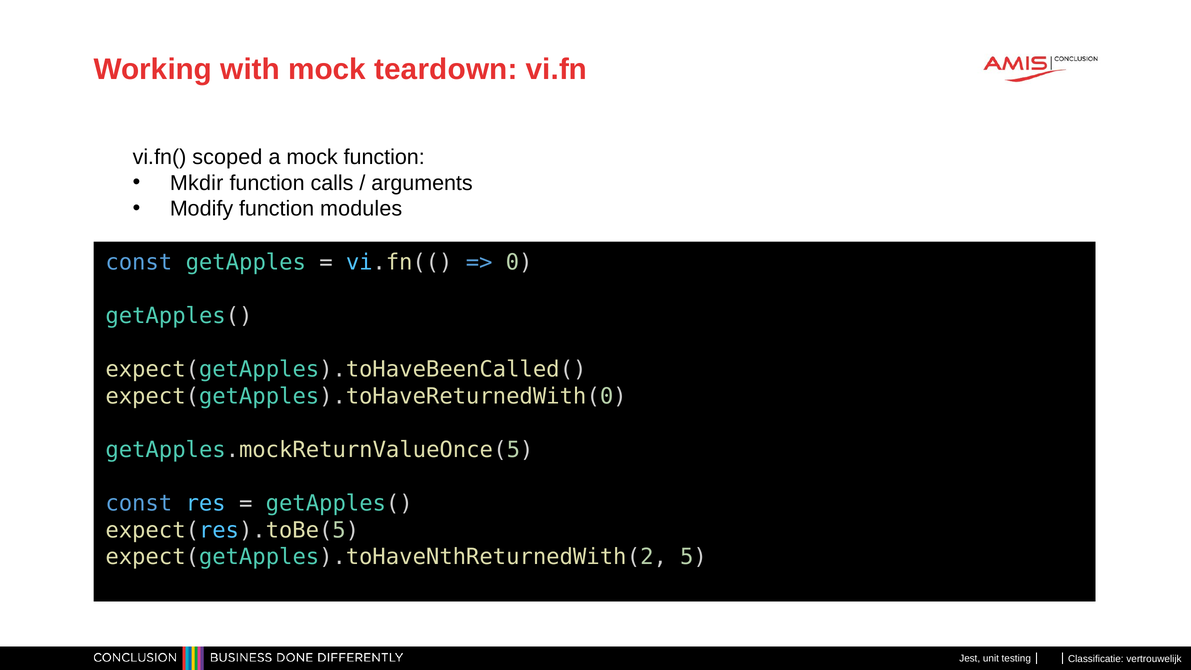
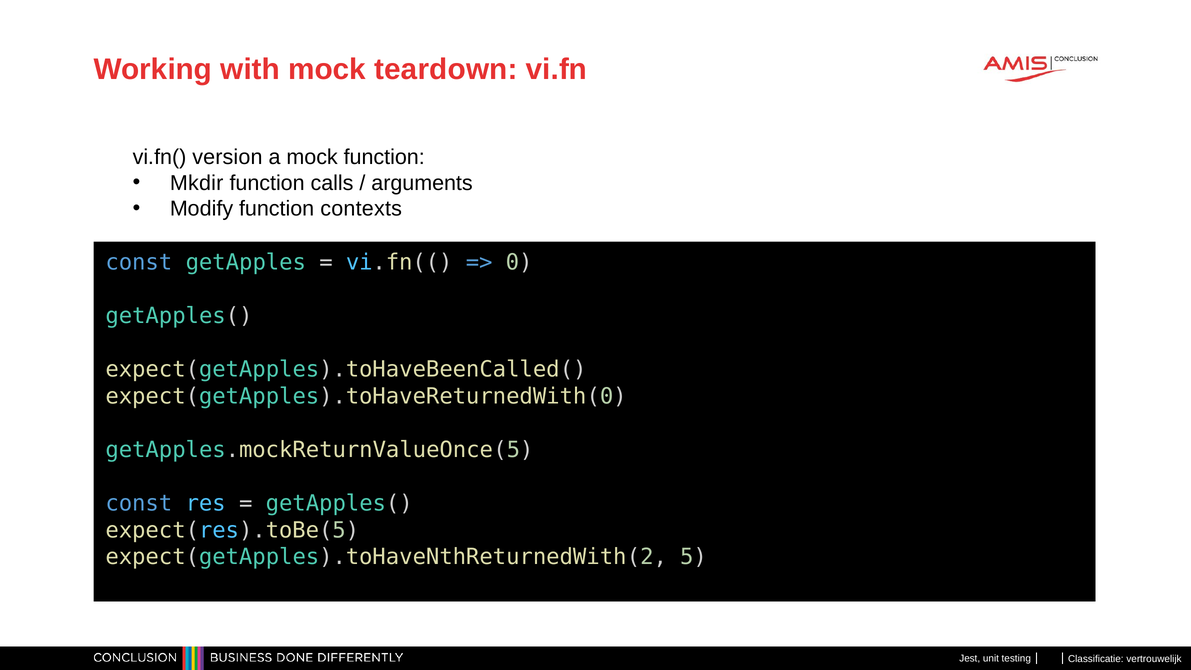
scoped: scoped -> version (227, 157)
modules: modules -> contexts (361, 209)
